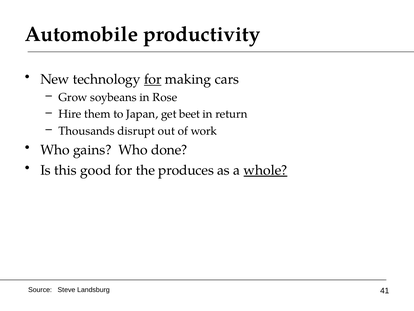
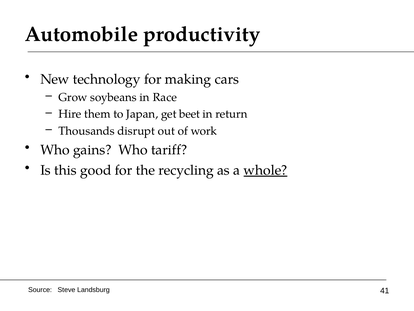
for underline: present -> none (153, 79)
Rose: Rose -> Race (165, 97)
done: done -> tariff (169, 150)
produces: produces -> recycling (186, 170)
